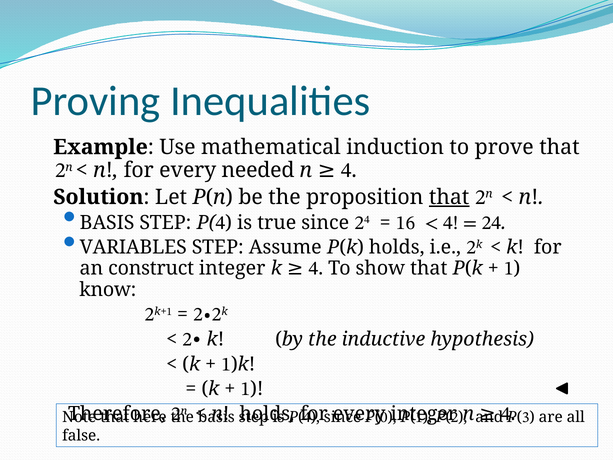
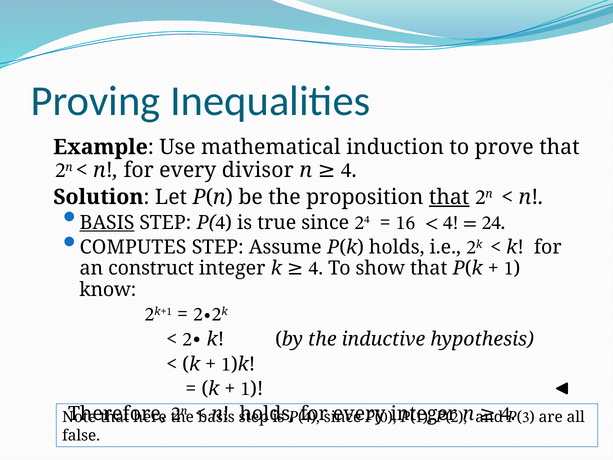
needed: needed -> divisor (258, 170)
BASIS underline: none -> present (107, 222)
VARIABLES: VARIABLES -> COMPUTES (133, 247)
